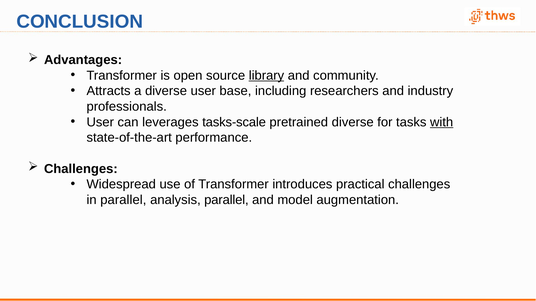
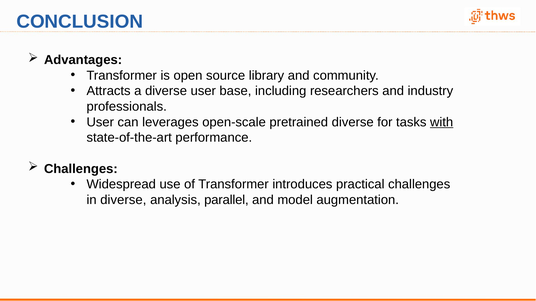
library underline: present -> none (266, 76)
tasks-scale: tasks-scale -> open-scale (234, 122)
in parallel: parallel -> diverse (123, 200)
